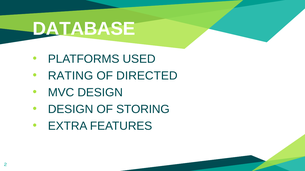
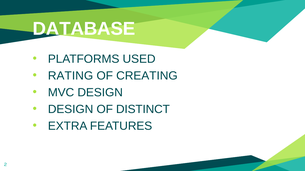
DIRECTED: DIRECTED -> CREATING (147, 76)
STORING: STORING -> DISTINCT (143, 109)
